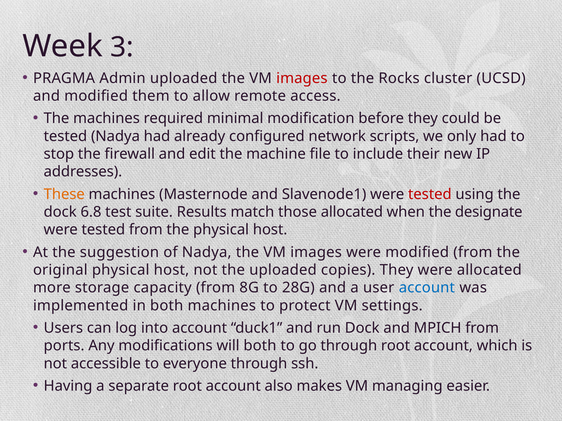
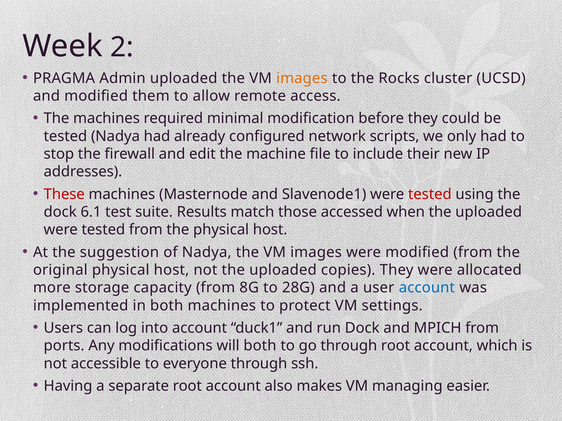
3: 3 -> 2 (122, 47)
images colour: red -> orange (302, 78)
These colour: orange -> red (64, 194)
6.8: 6.8 -> 6.1 (91, 212)
those allocated: allocated -> accessed (352, 212)
when the designate: designate -> uploaded (489, 212)
